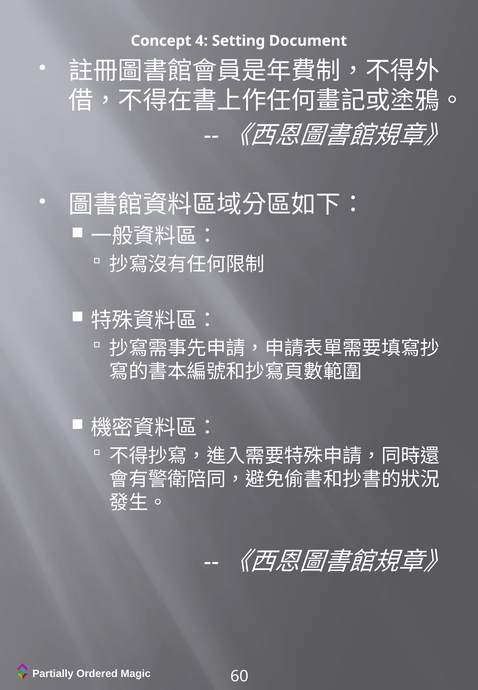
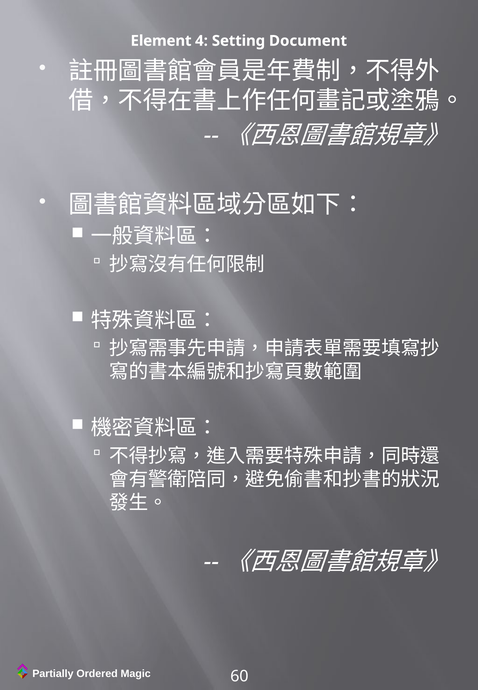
Concept: Concept -> Element (161, 41)
